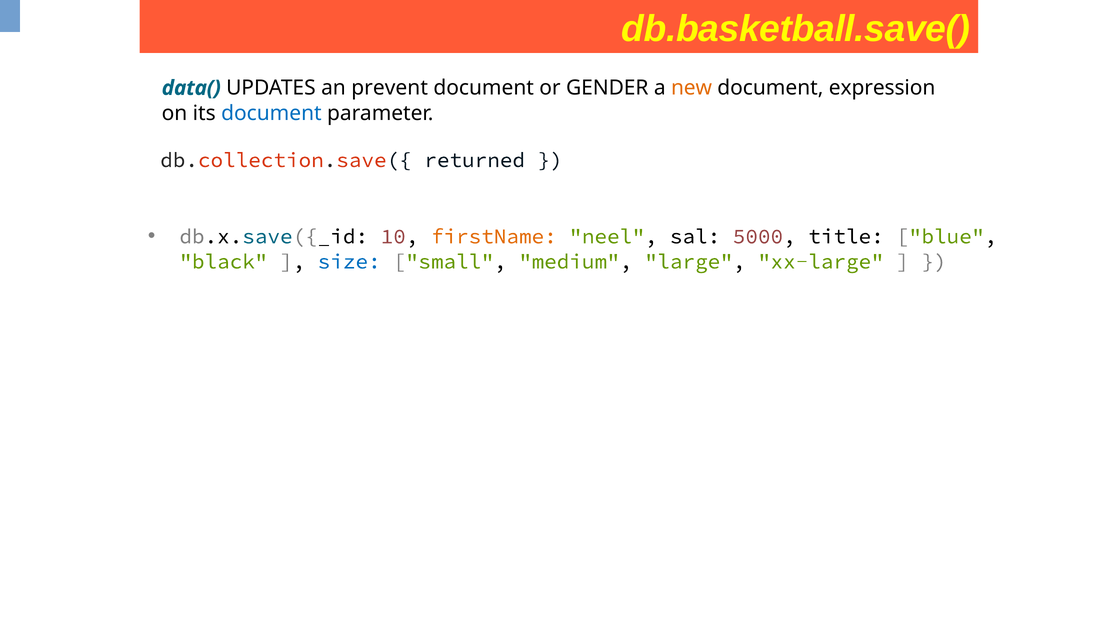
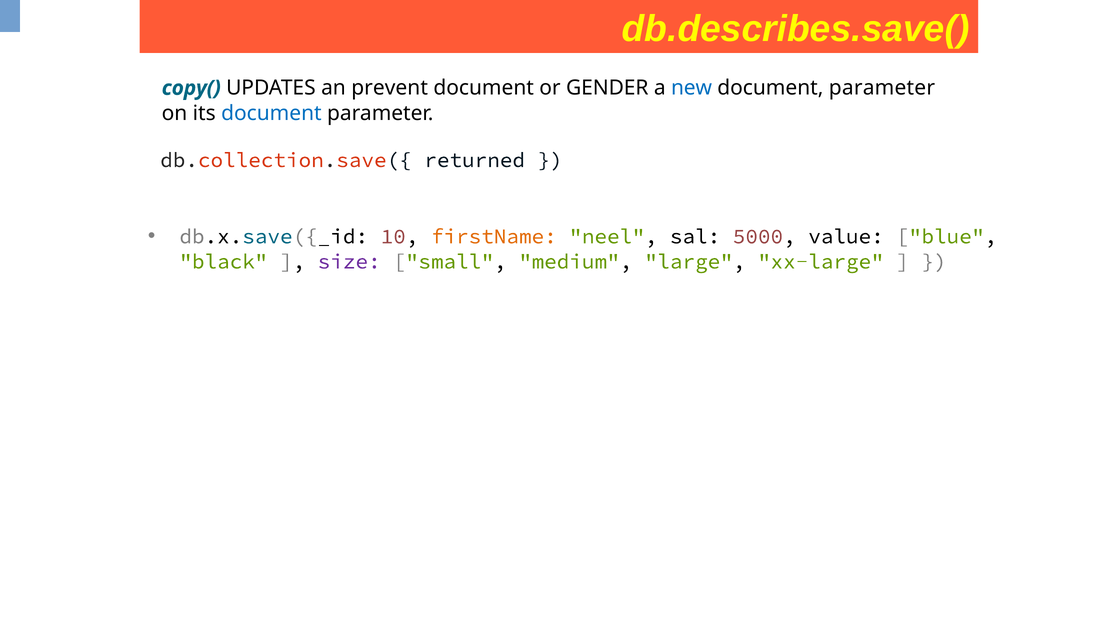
db.basketball.save(: db.basketball.save( -> db.describes.save( (796, 29)
data(: data( -> copy( (191, 88)
new colour: orange -> blue (692, 88)
expression: expression -> parameter (882, 88)
title: title -> value (846, 236)
size colour: blue -> purple (349, 261)
